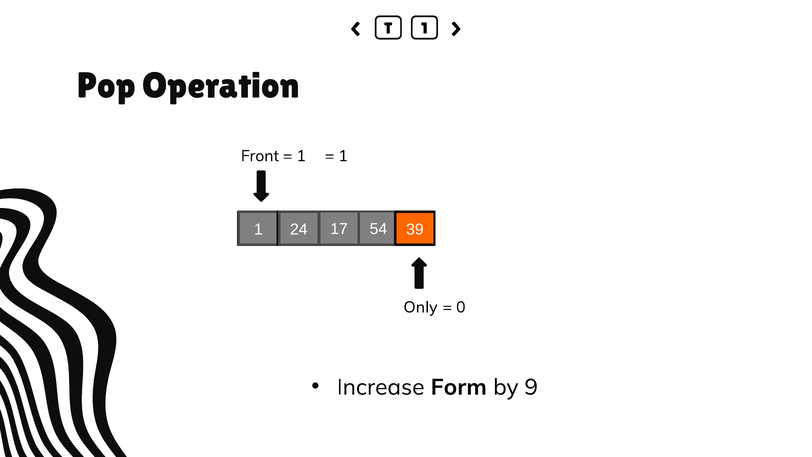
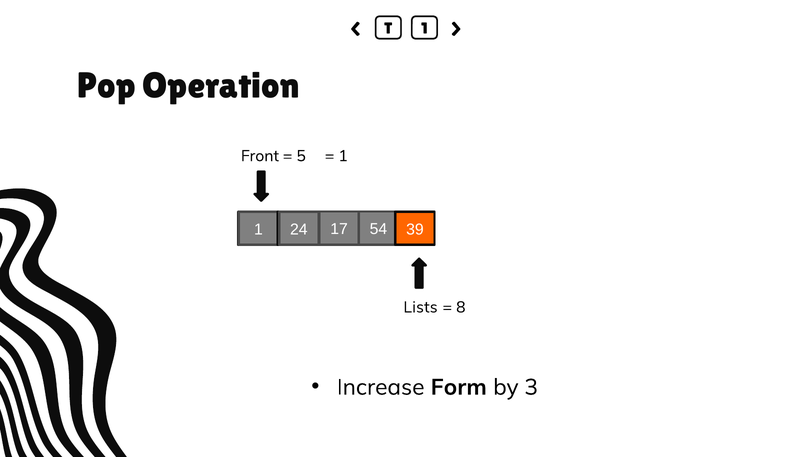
1: 1 -> 5 (301, 156)
Only: Only -> Lists (421, 307)
0: 0 -> 8 (461, 307)
9: 9 -> 3 (531, 387)
